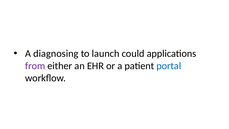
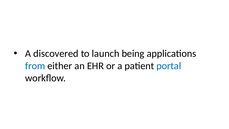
diagnosing: diagnosing -> discovered (56, 53)
could: could -> being (133, 53)
from colour: purple -> blue (35, 66)
